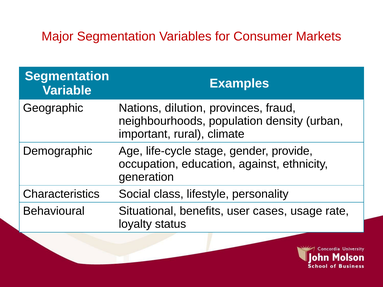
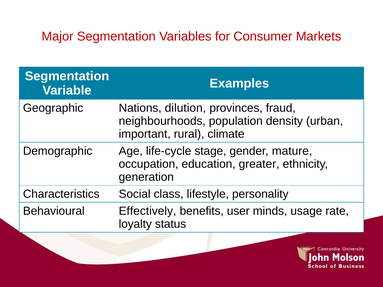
provide: provide -> mature (292, 151)
against: against -> greater (259, 164)
Situational: Situational -> Effectively (148, 211)
cases: cases -> minds (270, 211)
